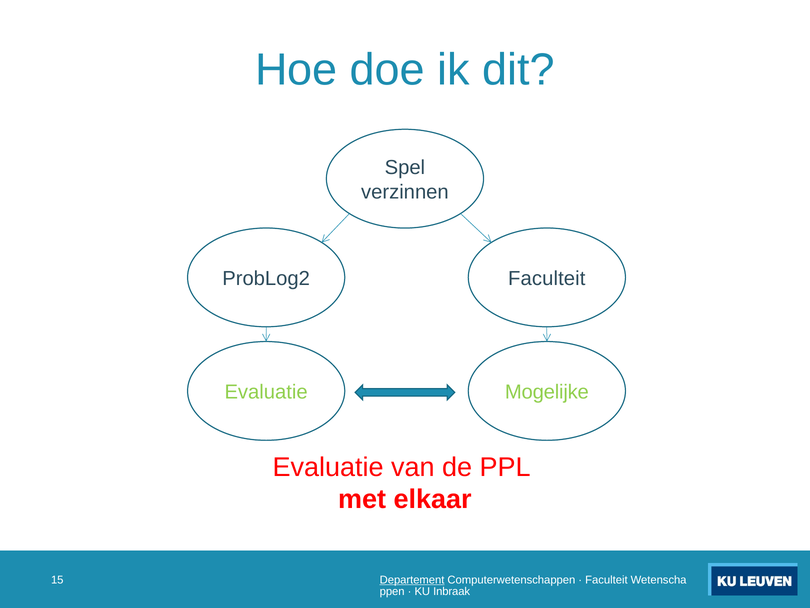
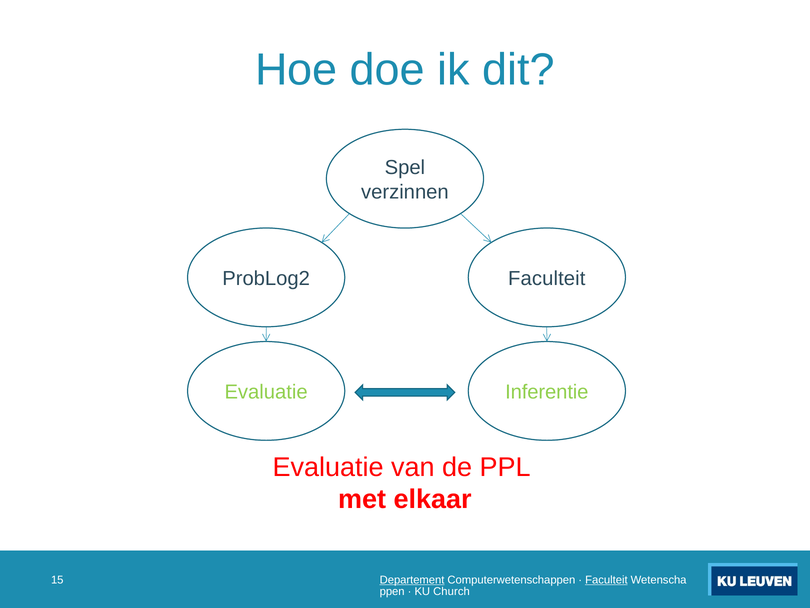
Mogelijke: Mogelijke -> Inferentie (547, 392)
Faculteit underline: none -> present (606, 580)
Inbraak: Inbraak -> Church (452, 591)
